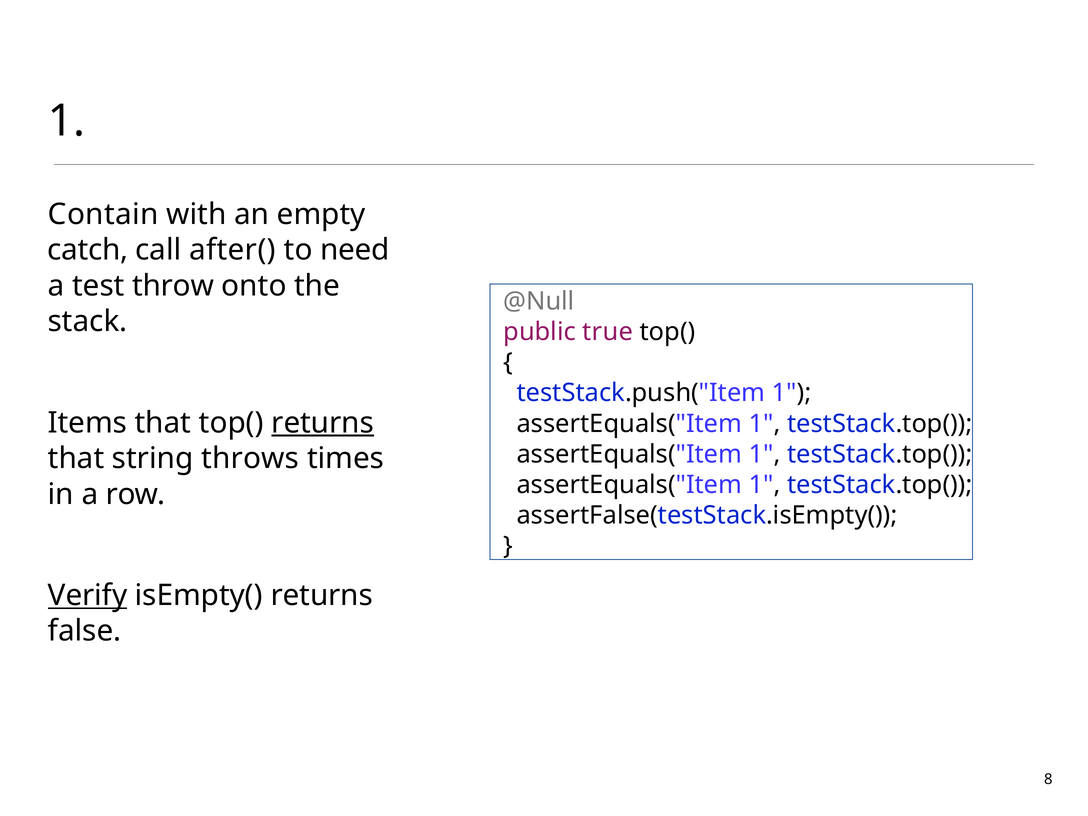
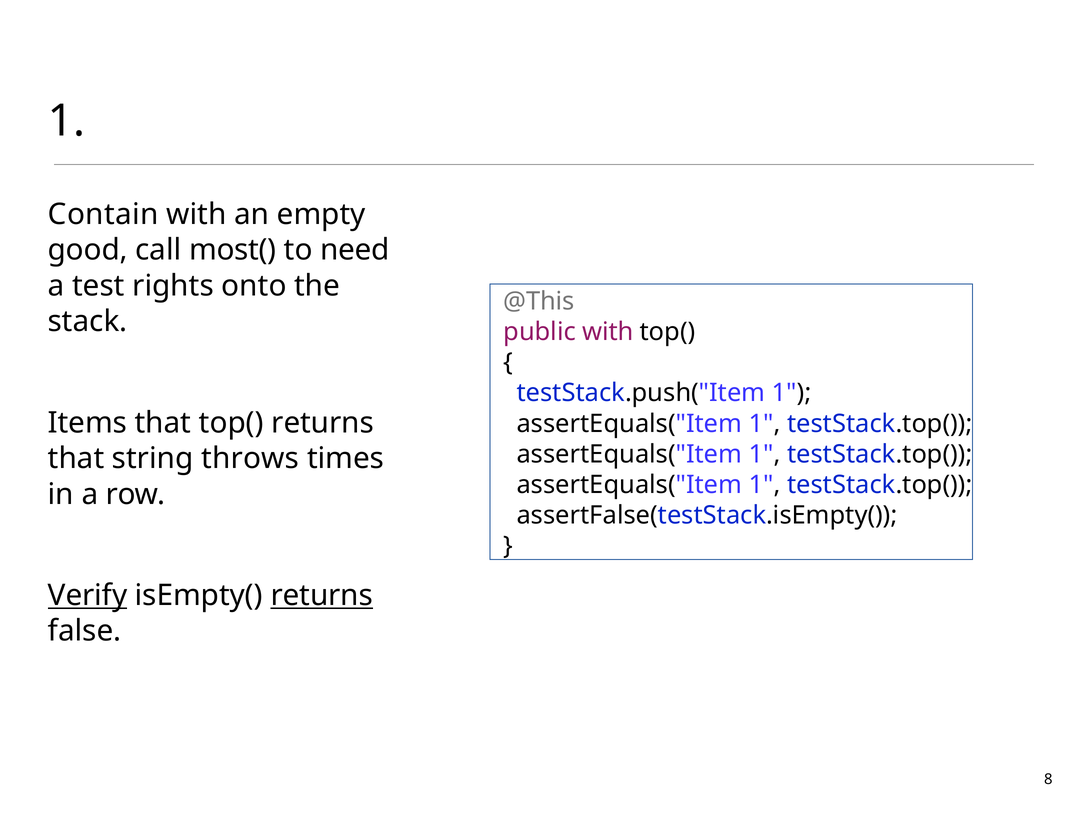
catch: catch -> good (88, 250)
after(: after( -> most( (233, 250)
throw: throw -> rights (173, 286)
@Null: @Null -> @This (539, 301)
public true: true -> with (608, 332)
returns underline: present -> none (323, 423)
returns underline: none -> present (322, 595)
